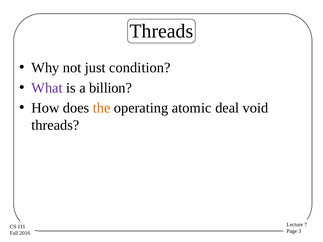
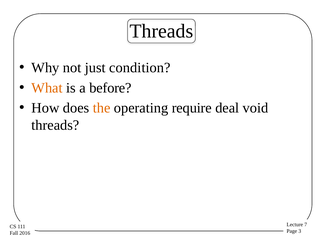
What colour: purple -> orange (47, 88)
billion: billion -> before (110, 88)
atomic: atomic -> require (192, 108)
